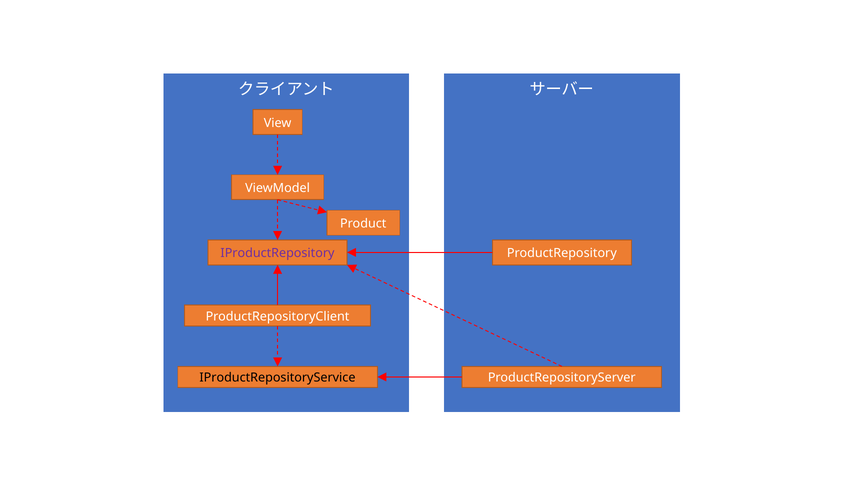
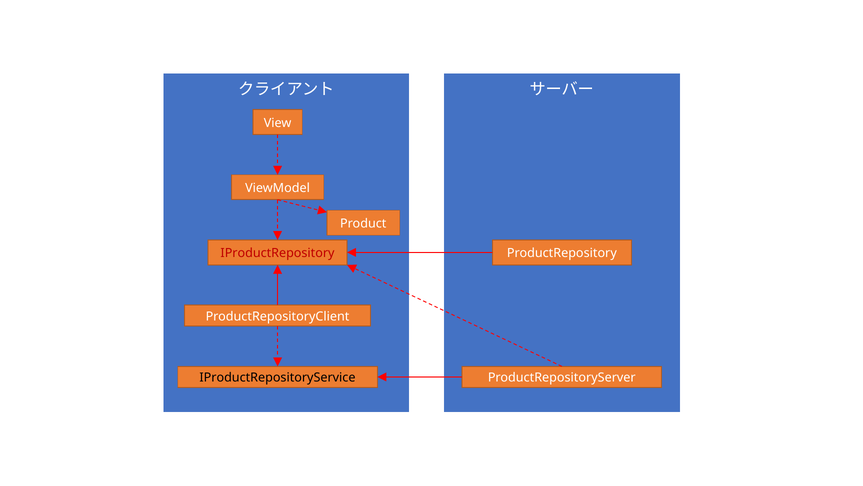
IProductRepository colour: purple -> red (277, 253)
